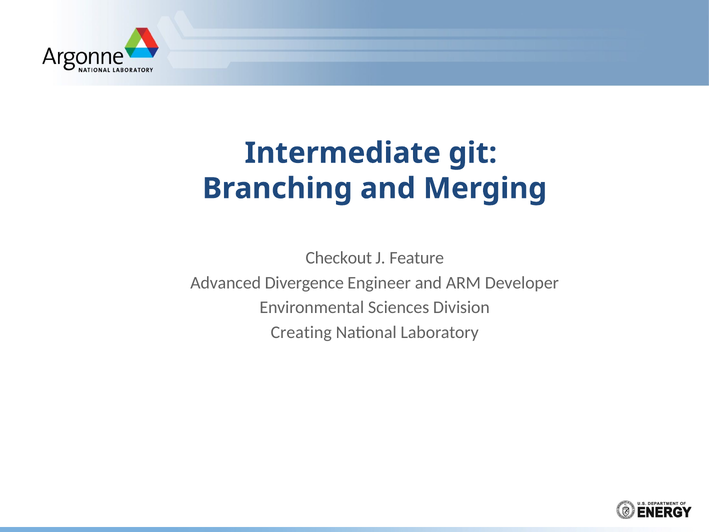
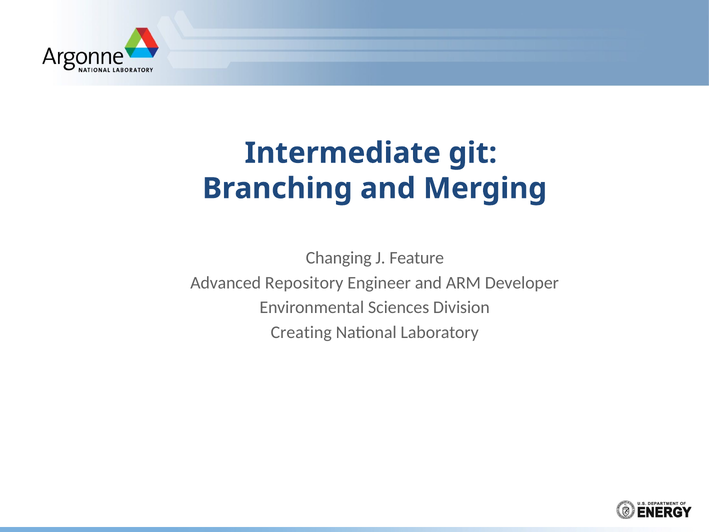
Checkout: Checkout -> Changing (339, 258)
Divergence: Divergence -> Repository (304, 283)
